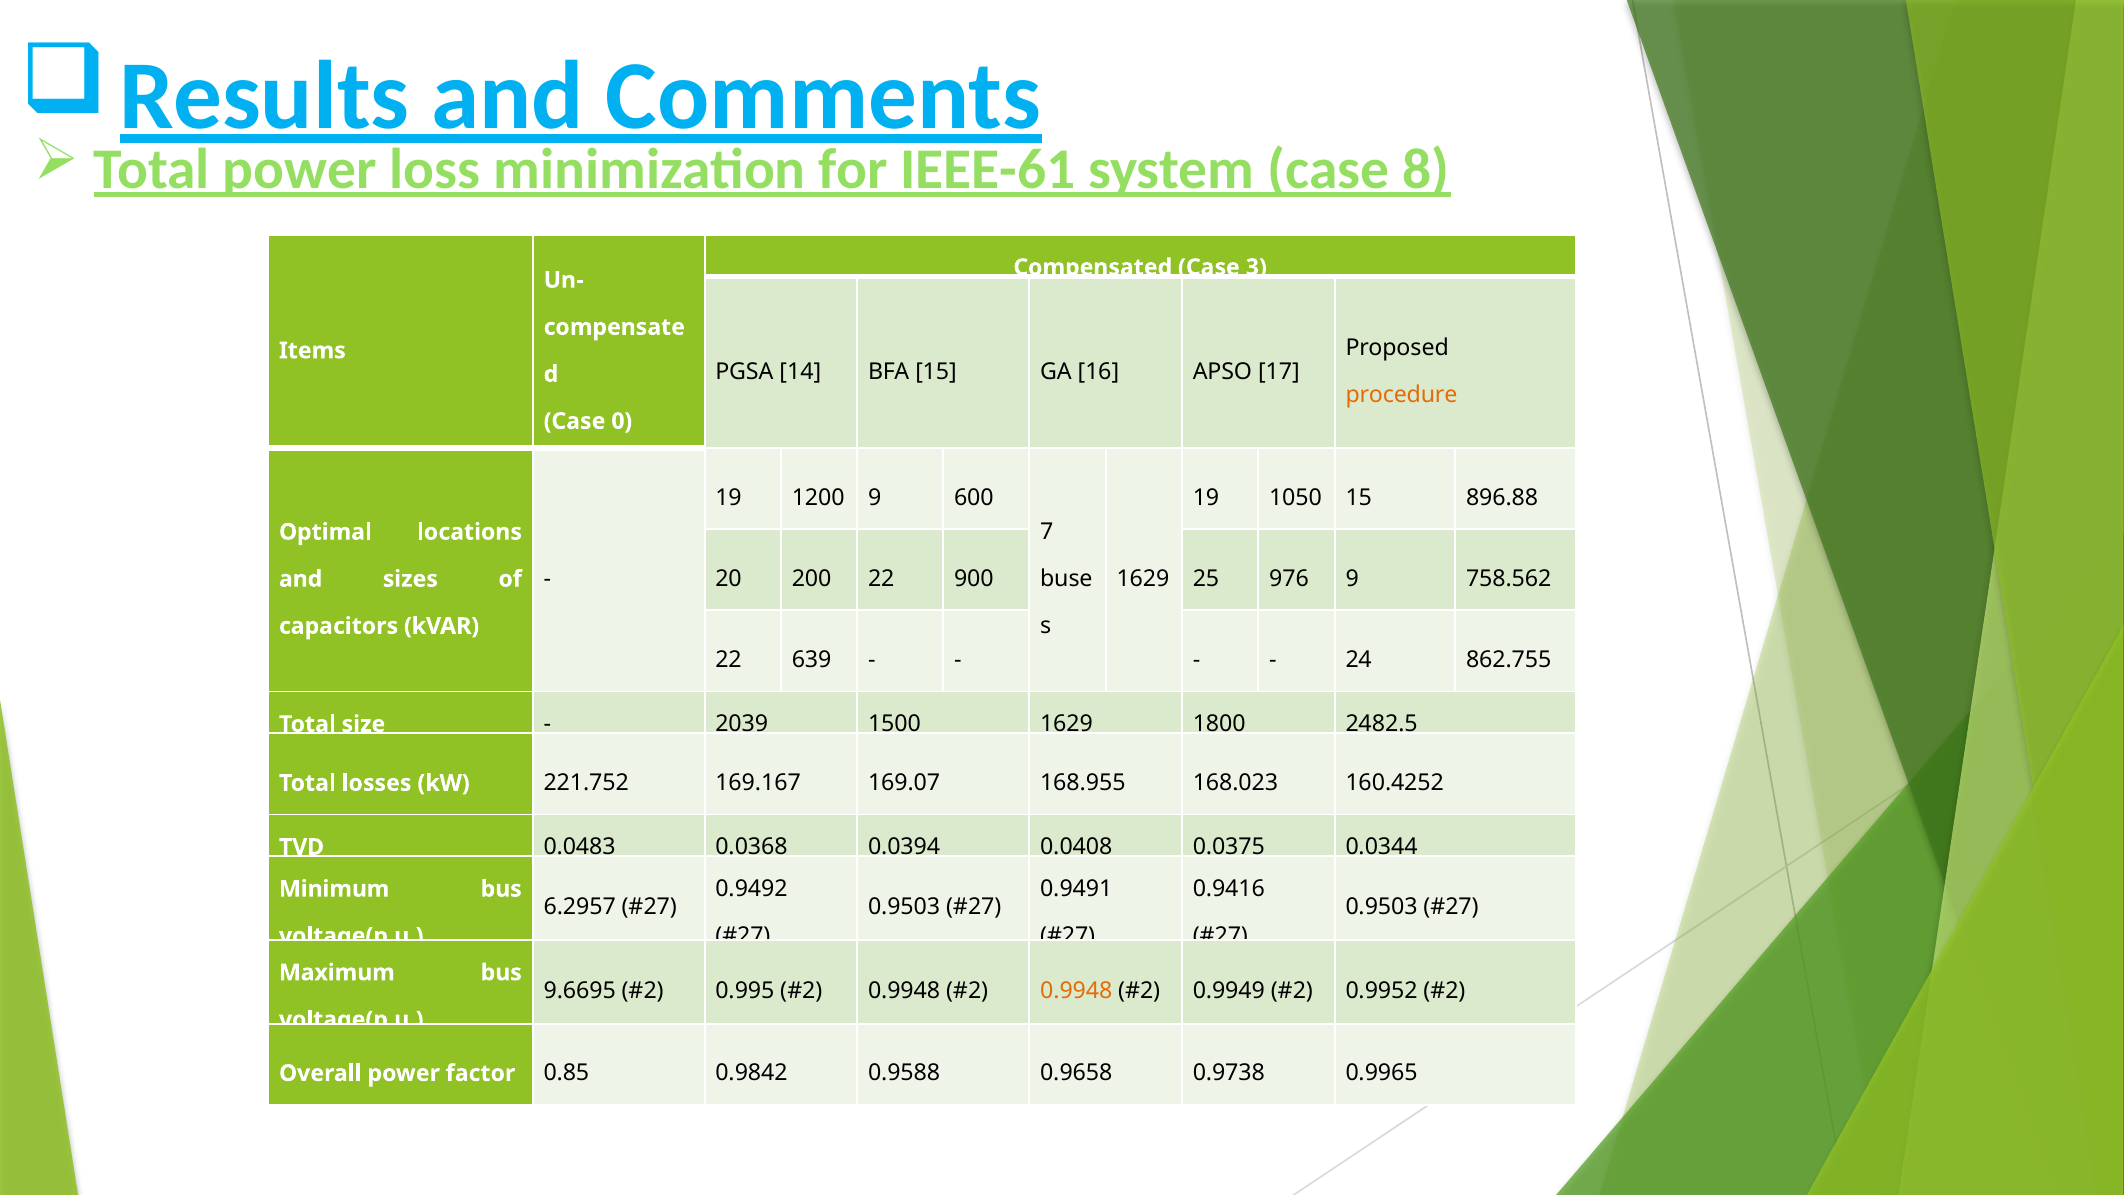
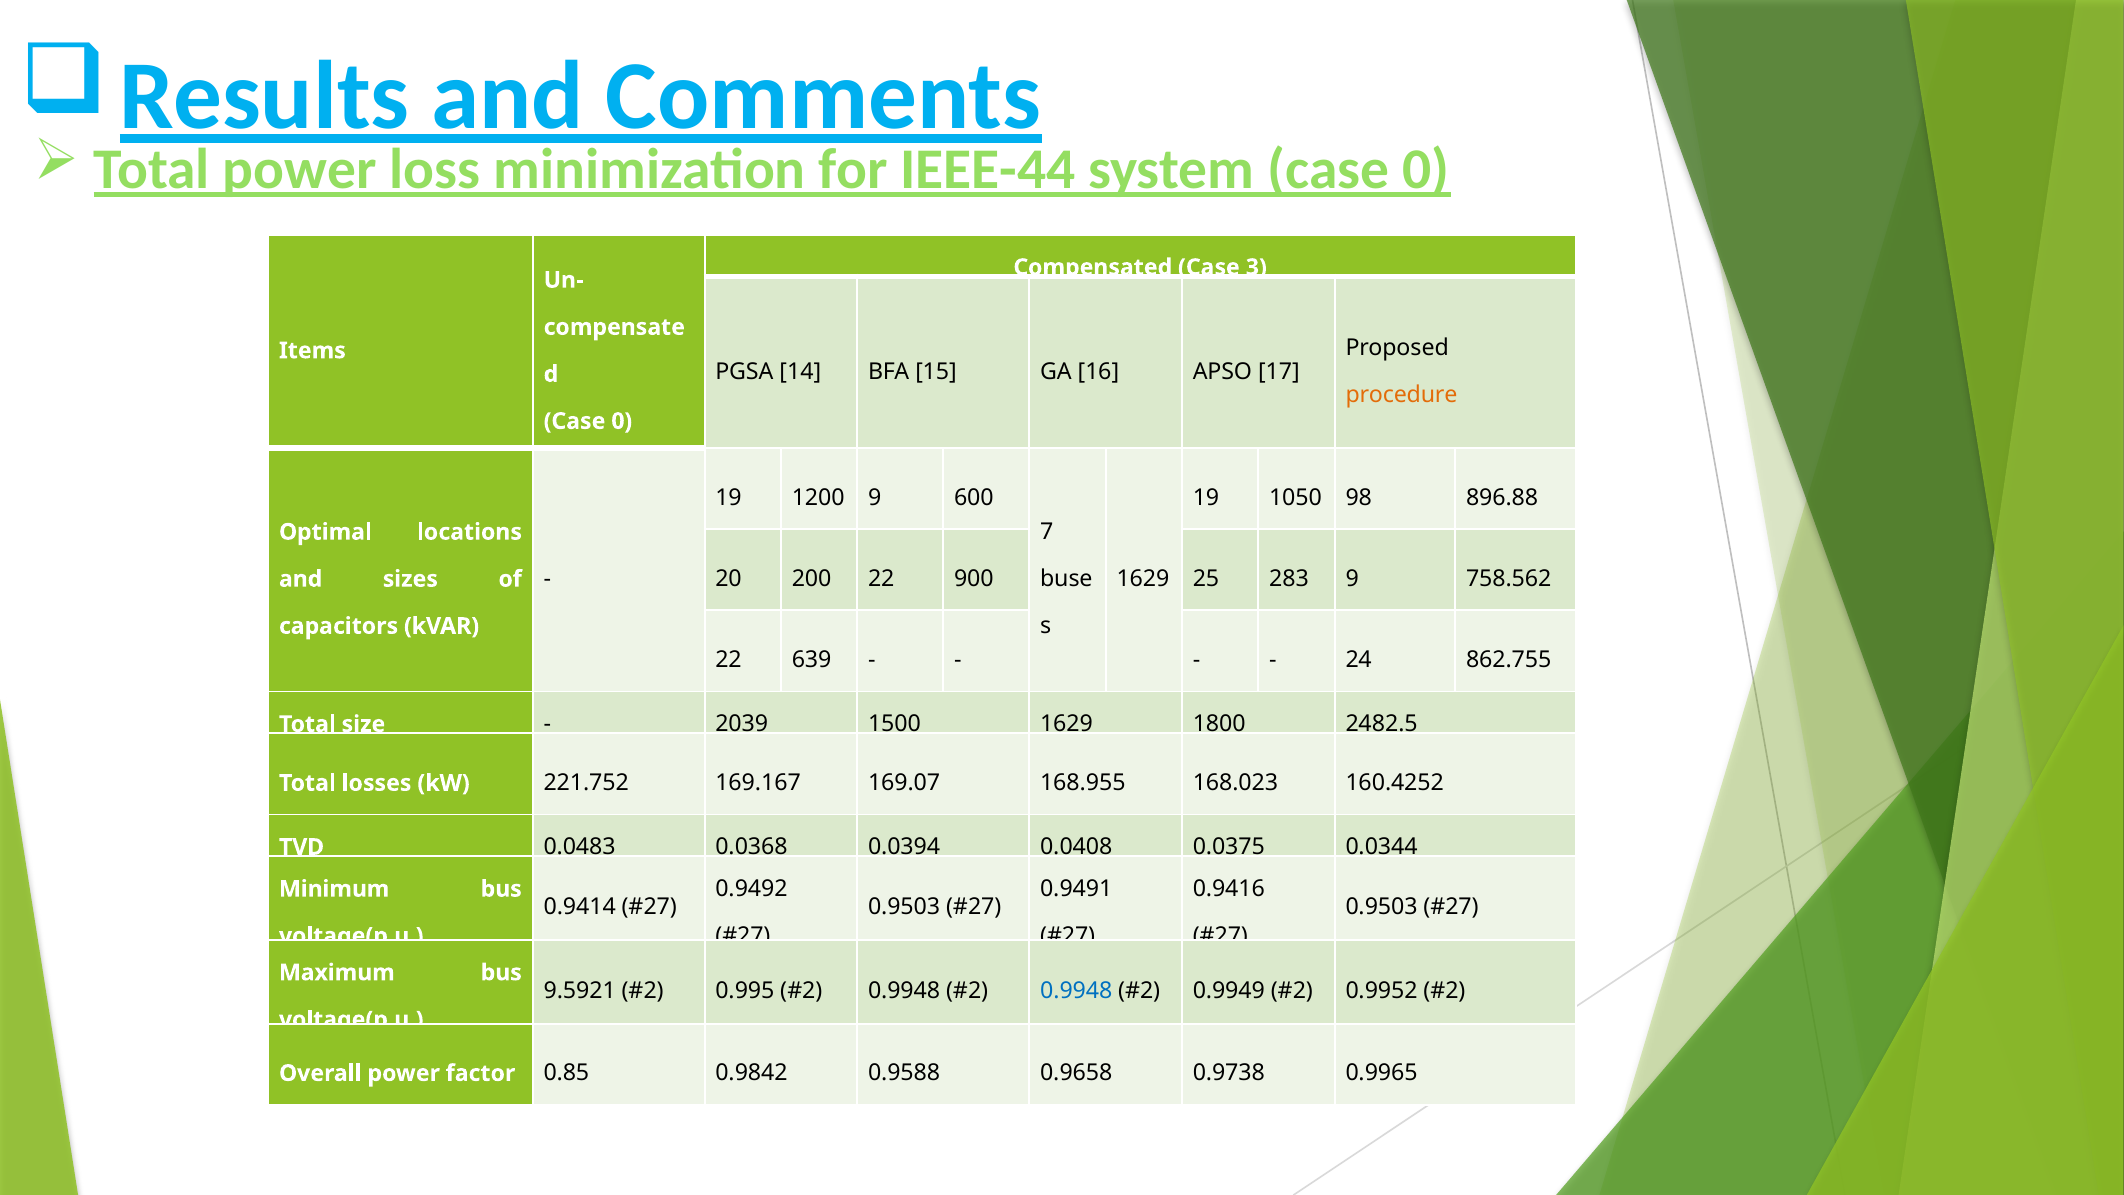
IEEE-61: IEEE-61 -> IEEE-44 (988, 170)
system case 8: 8 -> 0 (1426, 170)
1050 15: 15 -> 98 (1359, 498)
976: 976 -> 283 (1289, 579)
6.2957: 6.2957 -> 0.9414 (580, 907)
9.6695: 9.6695 -> 9.5921 (580, 991)
0.9948 colour: orange -> blue (1076, 991)
